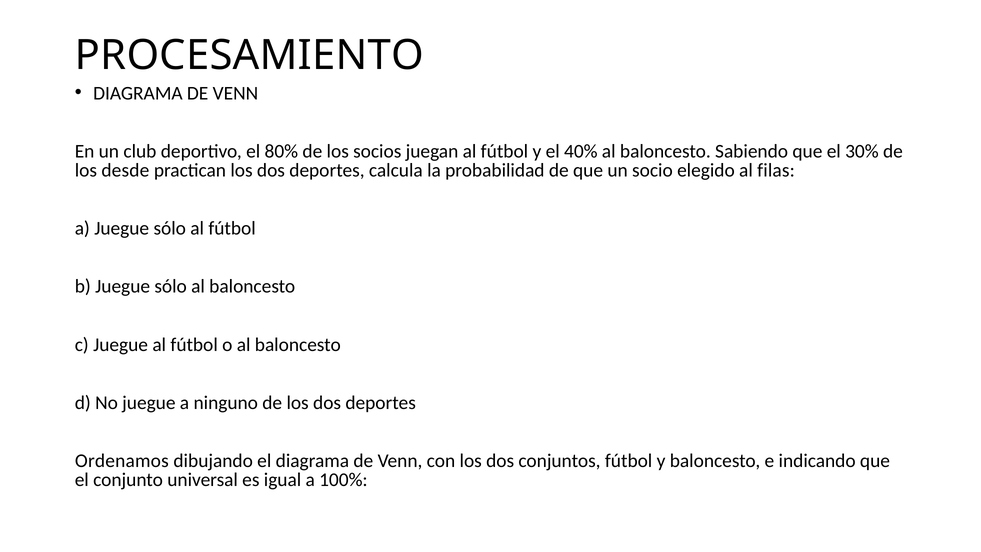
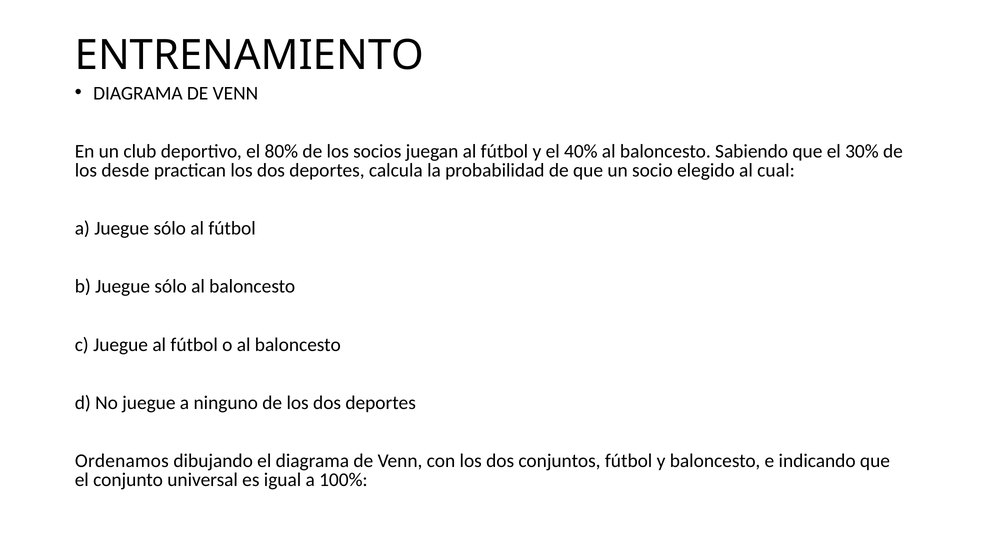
PROCESAMIENTO: PROCESAMIENTO -> ENTRENAMIENTO (249, 55)
filas: filas -> cual (776, 170)
